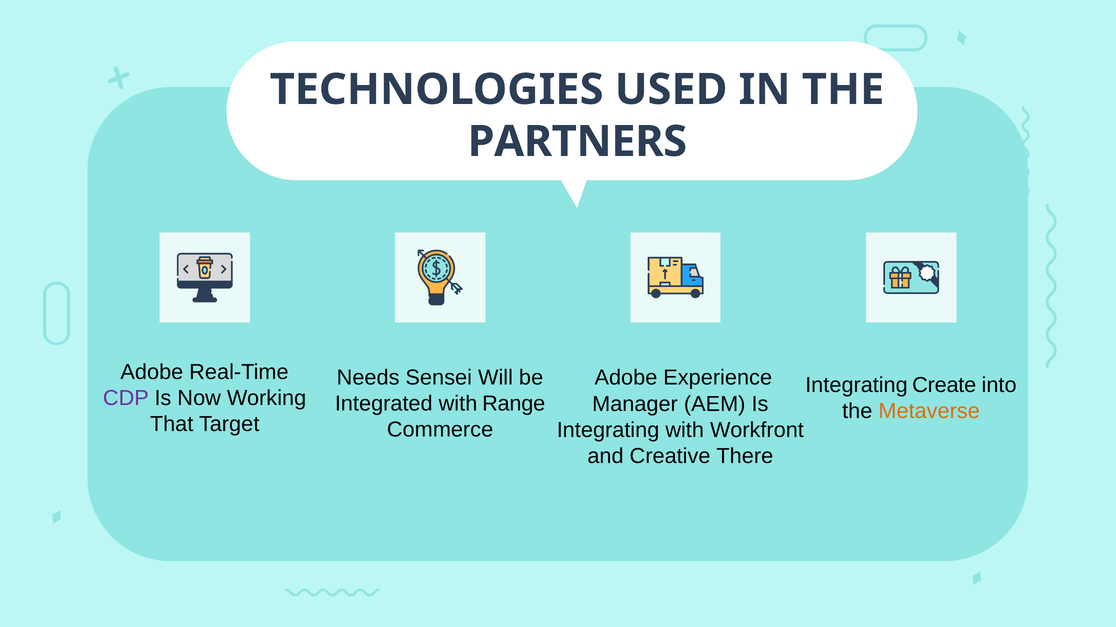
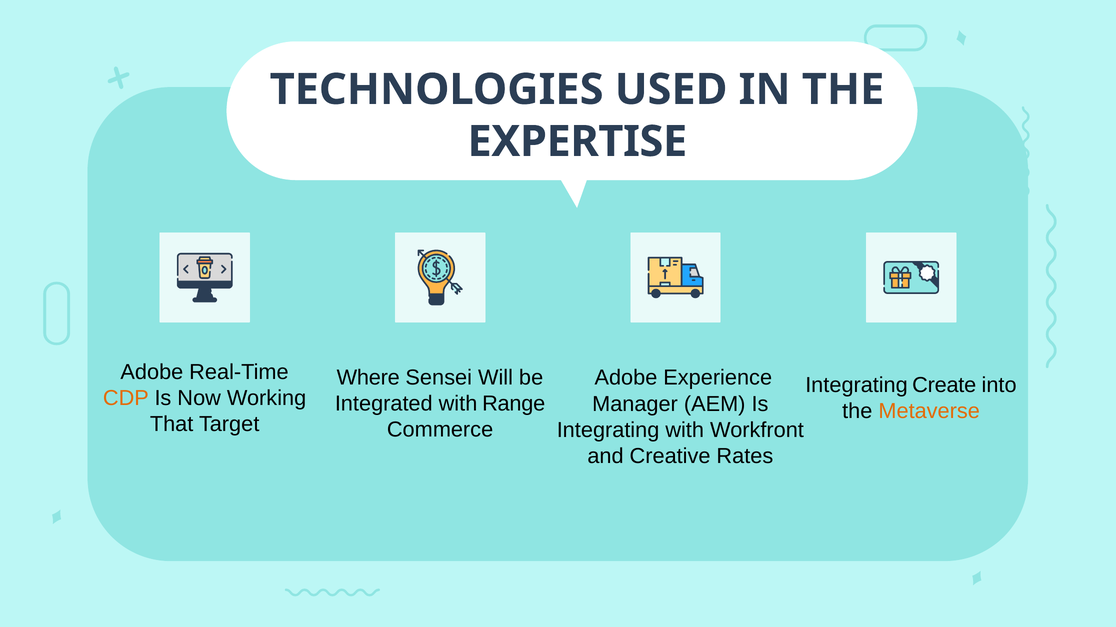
PARTNERS: PARTNERS -> EXPERTISE (577, 142)
Needs: Needs -> Where (368, 378)
CDP colour: purple -> orange (126, 399)
There: There -> Rates (745, 456)
